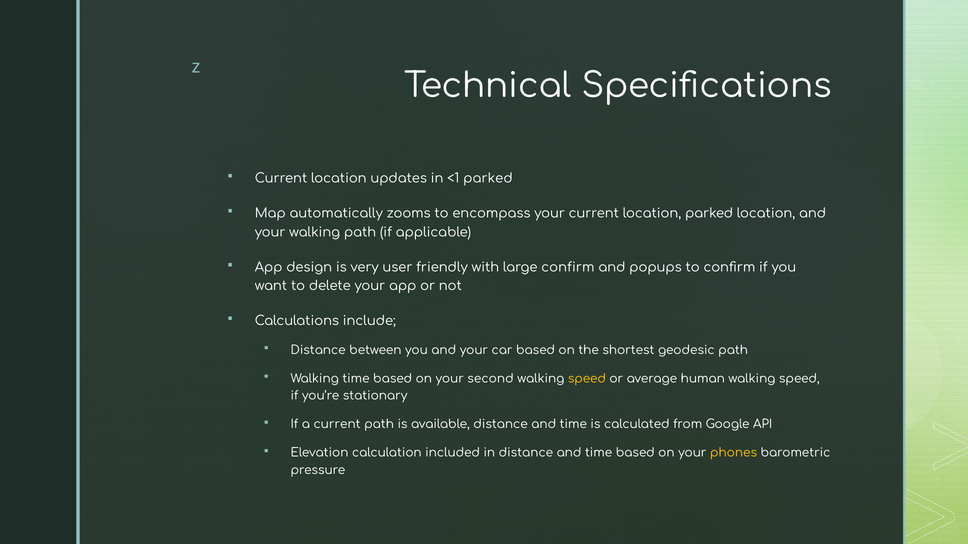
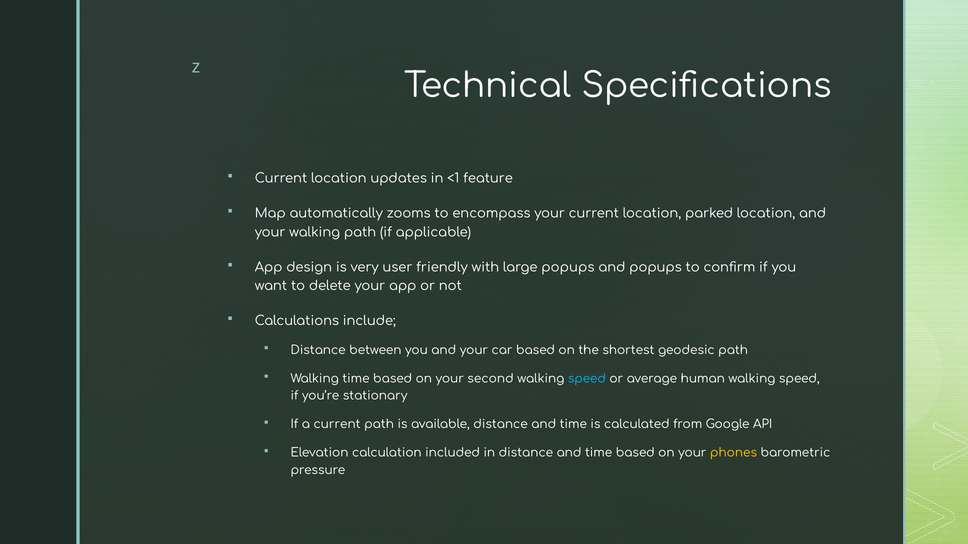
<1 parked: parked -> feature (488, 178)
large confirm: confirm -> popups (568, 267)
speed colour: yellow -> light blue (587, 379)
